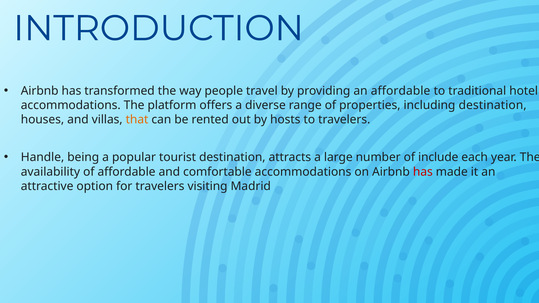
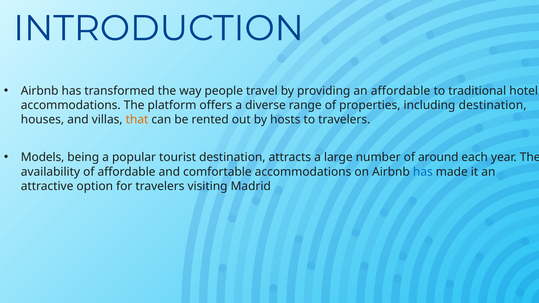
Handle: Handle -> Models (43, 157)
include: include -> around (438, 157)
has colour: red -> blue (423, 172)
